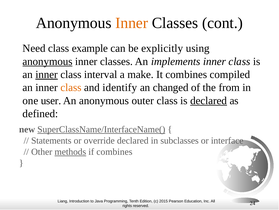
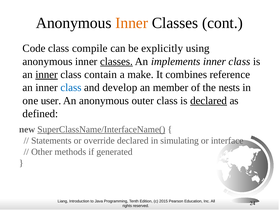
Need: Need -> Code (34, 48)
example: example -> compile (90, 48)
anonymous underline: present -> none (48, 61)
classes underline: none -> present (116, 61)
interval: interval -> contain (101, 74)
compiled: compiled -> reference (230, 74)
class colour: orange -> blue (71, 87)
identify: identify -> develop (120, 87)
changed: changed -> member (171, 87)
from: from -> nests (229, 87)
subclasses: subclasses -> simulating (180, 140)
methods underline: present -> none (70, 151)
if combines: combines -> generated (114, 151)
